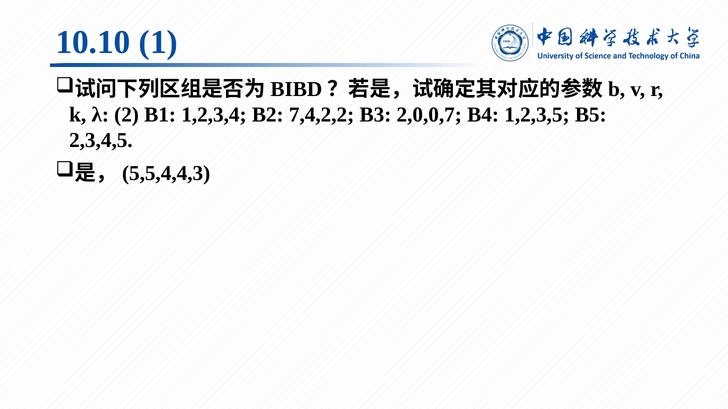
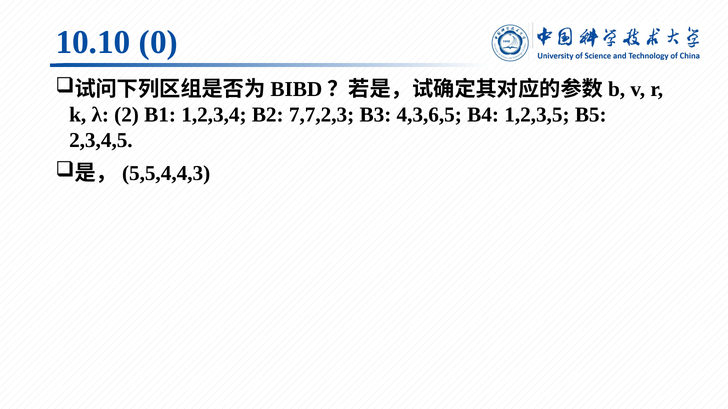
1: 1 -> 0 (158, 42)
7,4,2,2: 7,4,2,2 -> 7,7,2,3 (322, 115)
2,0,0,7: 2,0,0,7 -> 4,3,6,5 (429, 115)
